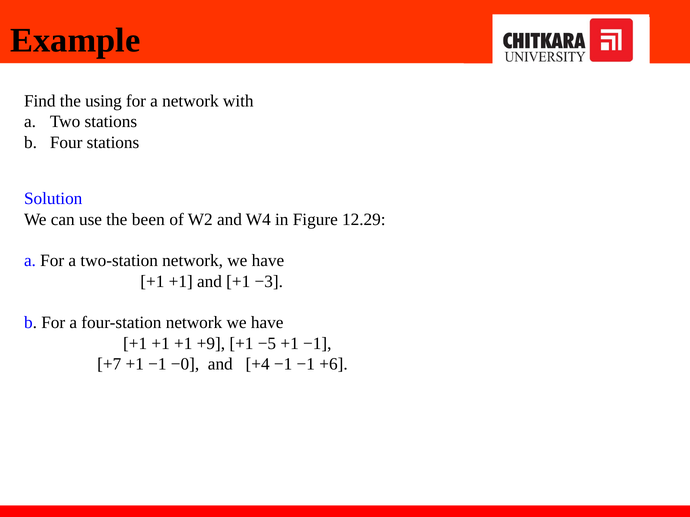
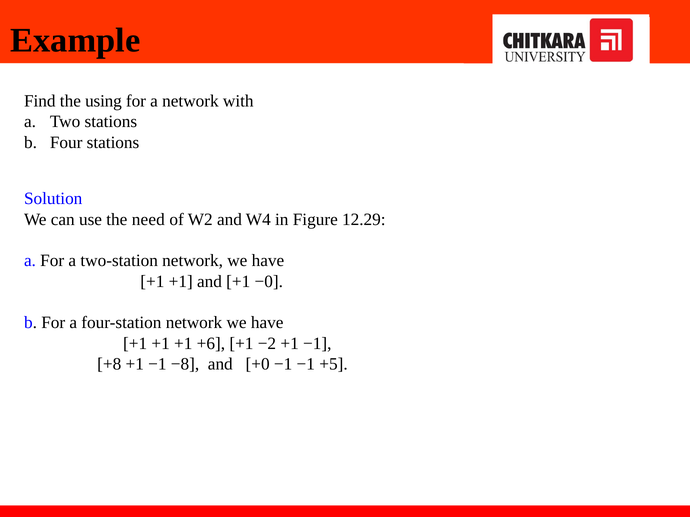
been: been -> need (148, 220)
−3: −3 -> −0 (269, 282)
+9: +9 -> +6 (211, 344)
−5: −5 -> −2 (267, 344)
+7: +7 -> +8 (109, 365)
−0: −0 -> −8 (185, 365)
+4: +4 -> +0 (258, 365)
+6: +6 -> +5 (334, 365)
